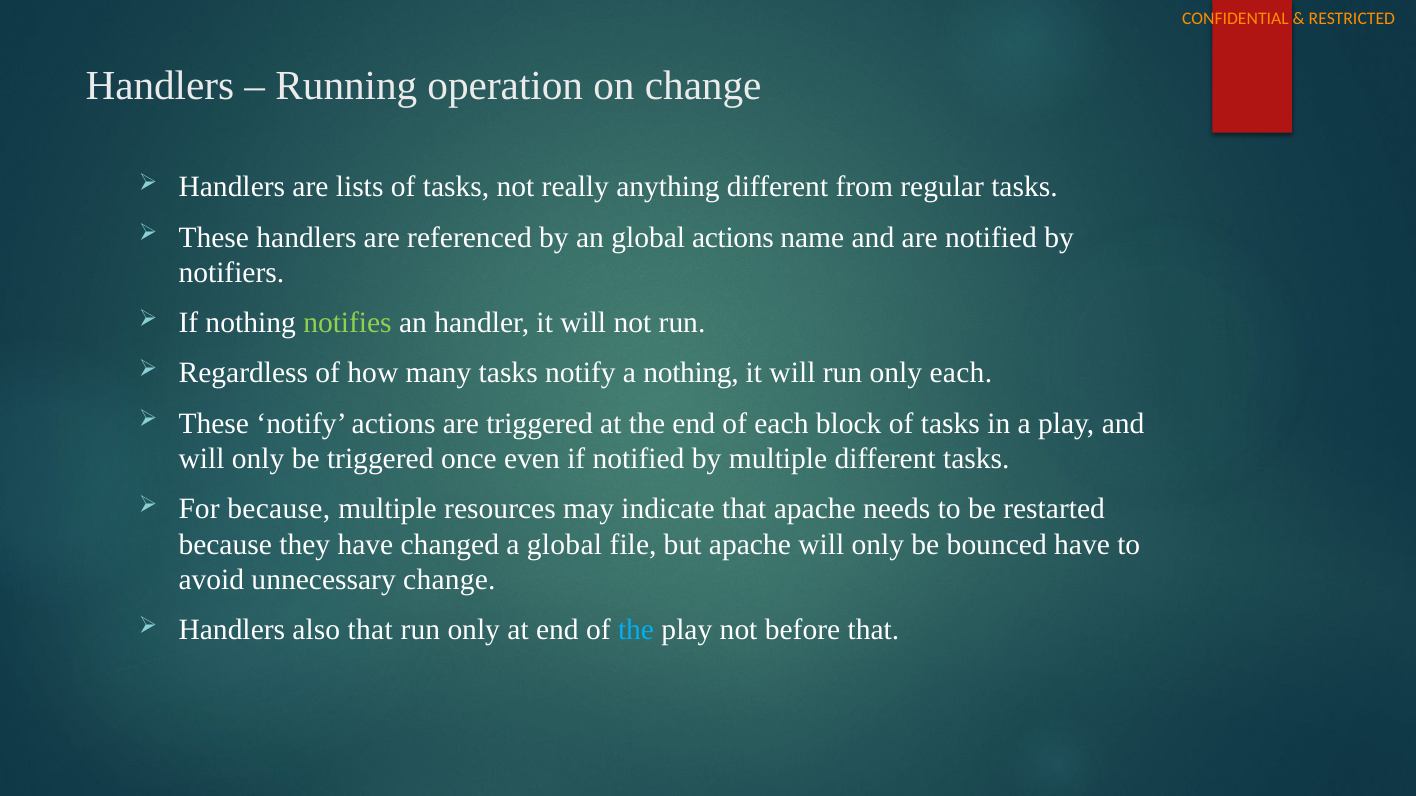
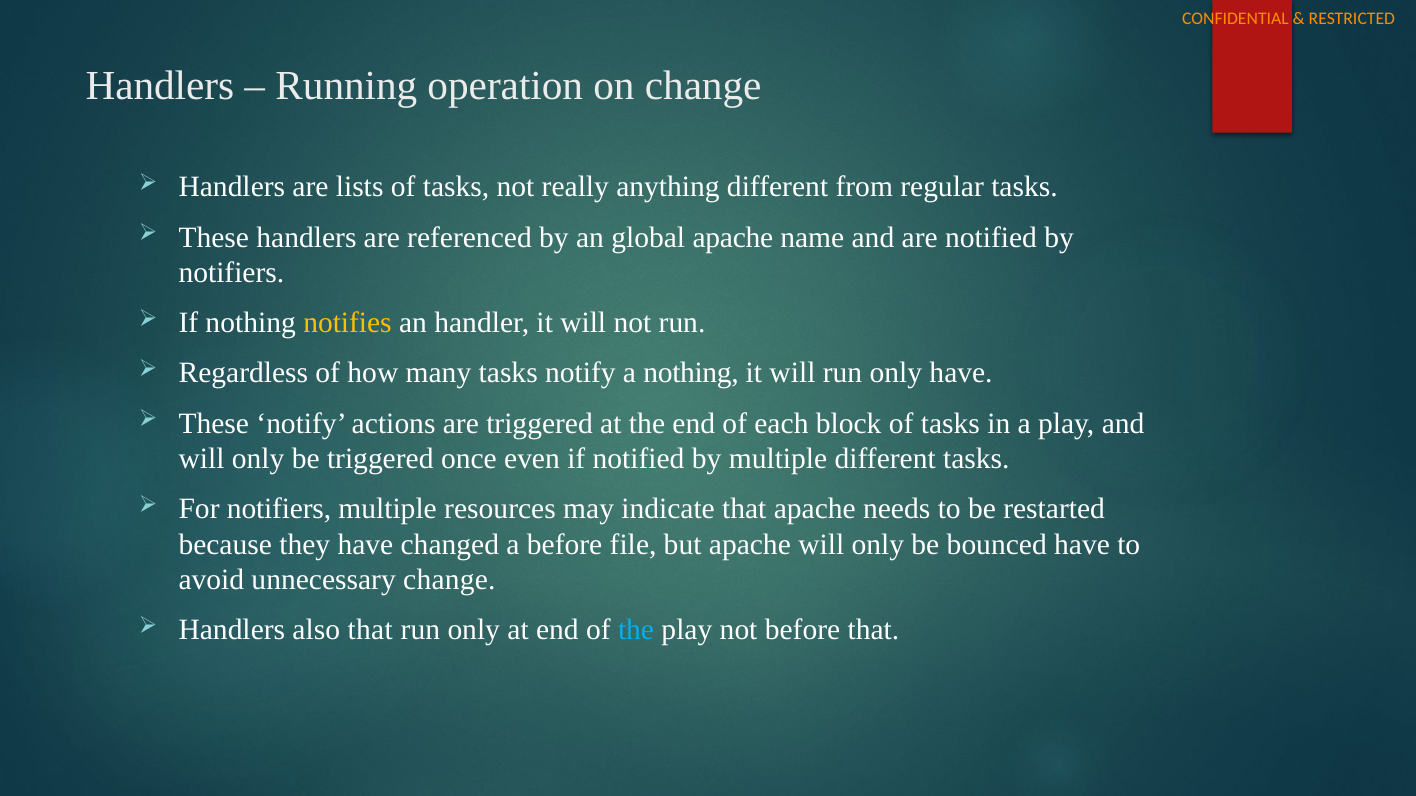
global actions: actions -> apache (733, 237)
notifies colour: light green -> yellow (347, 323)
only each: each -> have (961, 373)
For because: because -> notifiers (279, 509)
a global: global -> before (565, 545)
